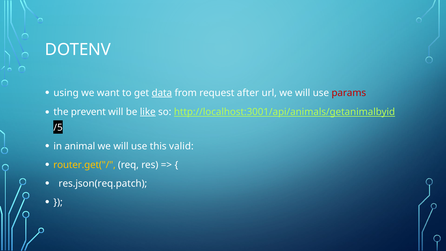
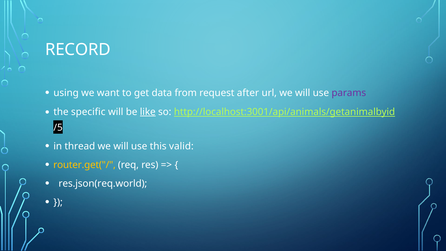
DOTENV: DOTENV -> RECORD (78, 50)
data underline: present -> none (162, 93)
params colour: red -> purple (349, 93)
prevent: prevent -> specific (88, 112)
animal: animal -> thread (80, 146)
res.json(req.patch: res.json(req.patch -> res.json(req.world (103, 184)
